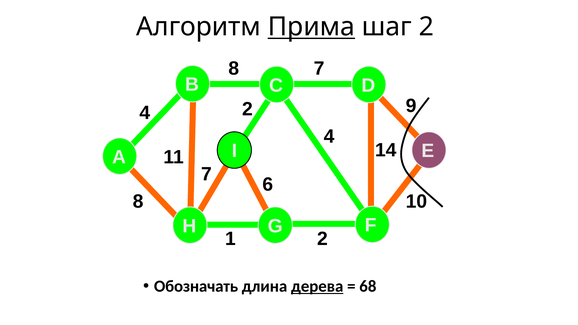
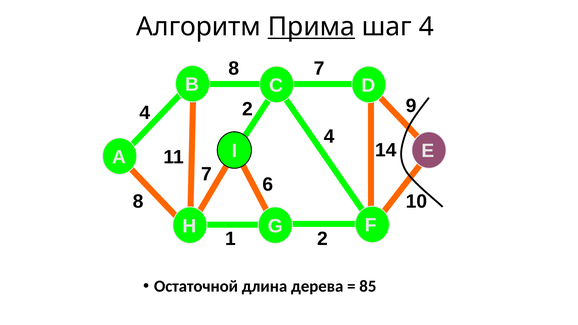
шаг 2: 2 -> 4 (426, 27)
Обозначать: Обозначать -> Остаточной (196, 286)
дерева underline: present -> none (317, 286)
68: 68 -> 85 (368, 286)
